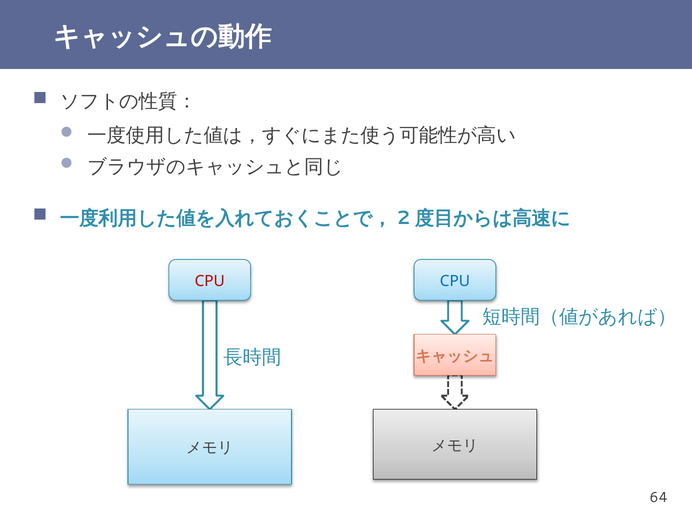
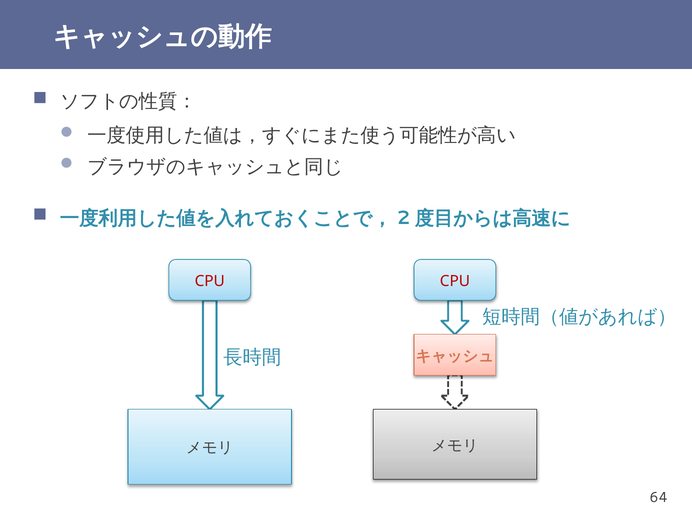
CPU colour: blue -> red (455, 281)
